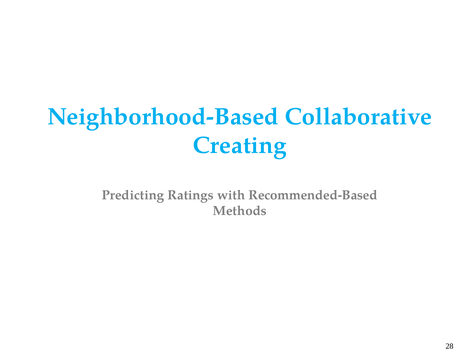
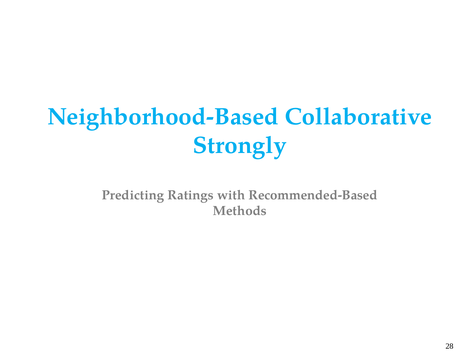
Creating: Creating -> Strongly (240, 145)
